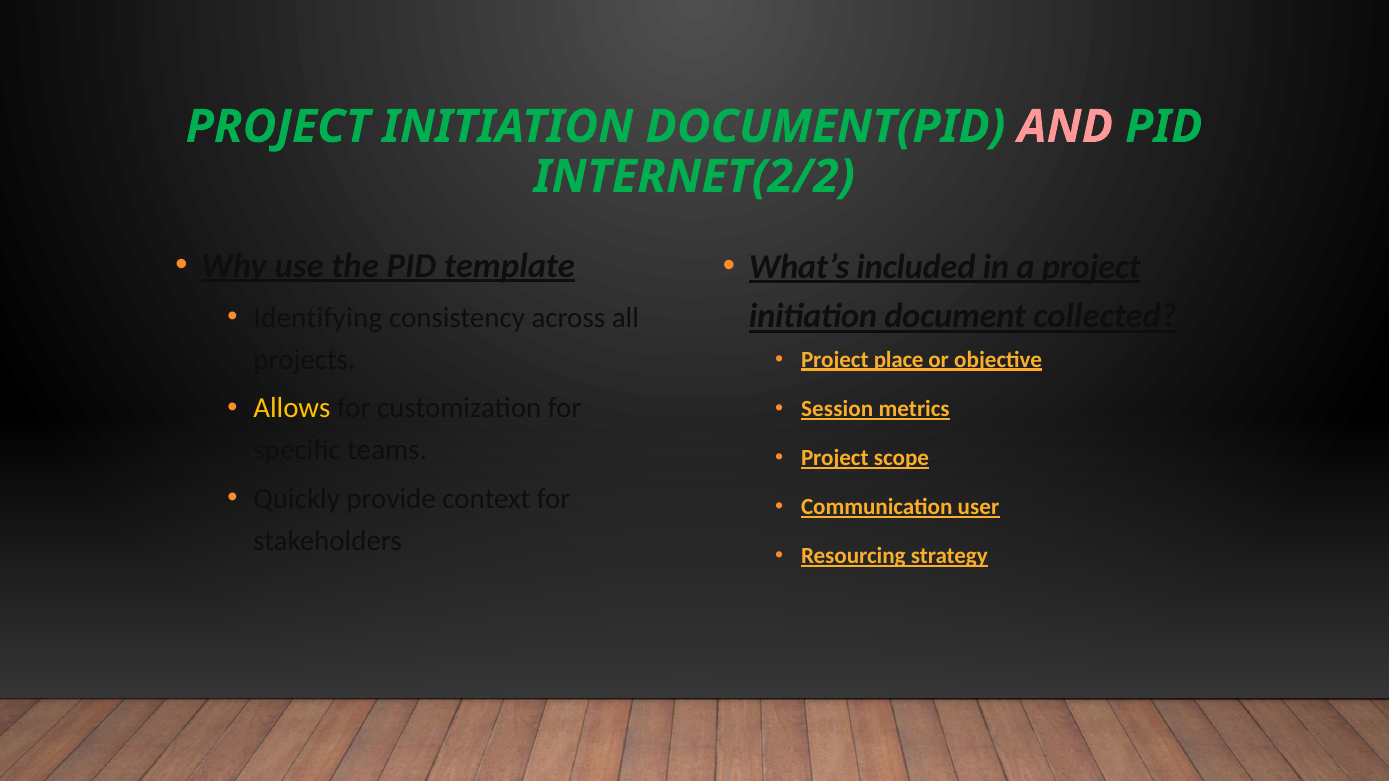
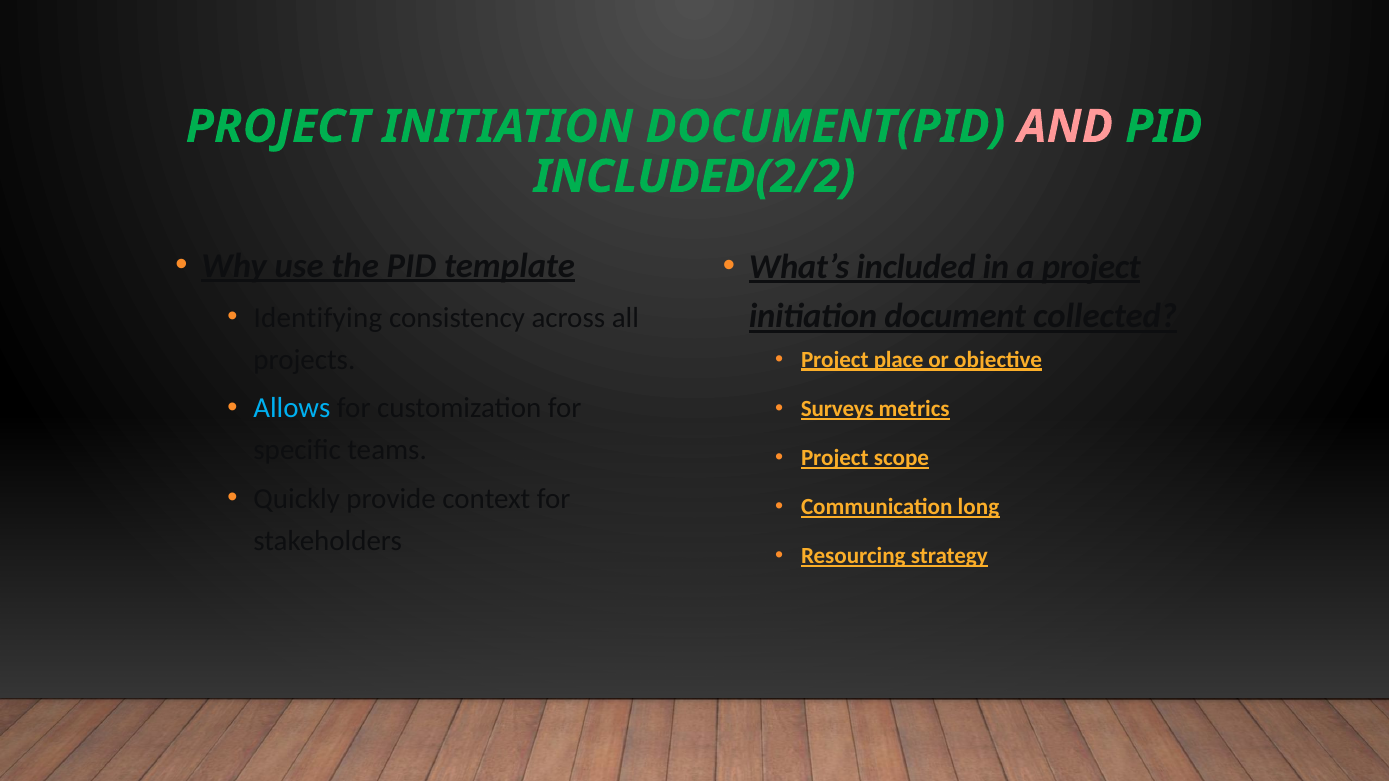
INTERNET(2/2: INTERNET(2/2 -> INCLUDED(2/2 (695, 177)
Allows colour: yellow -> light blue (292, 409)
Session: Session -> Surveys (837, 409)
user: user -> long (978, 507)
